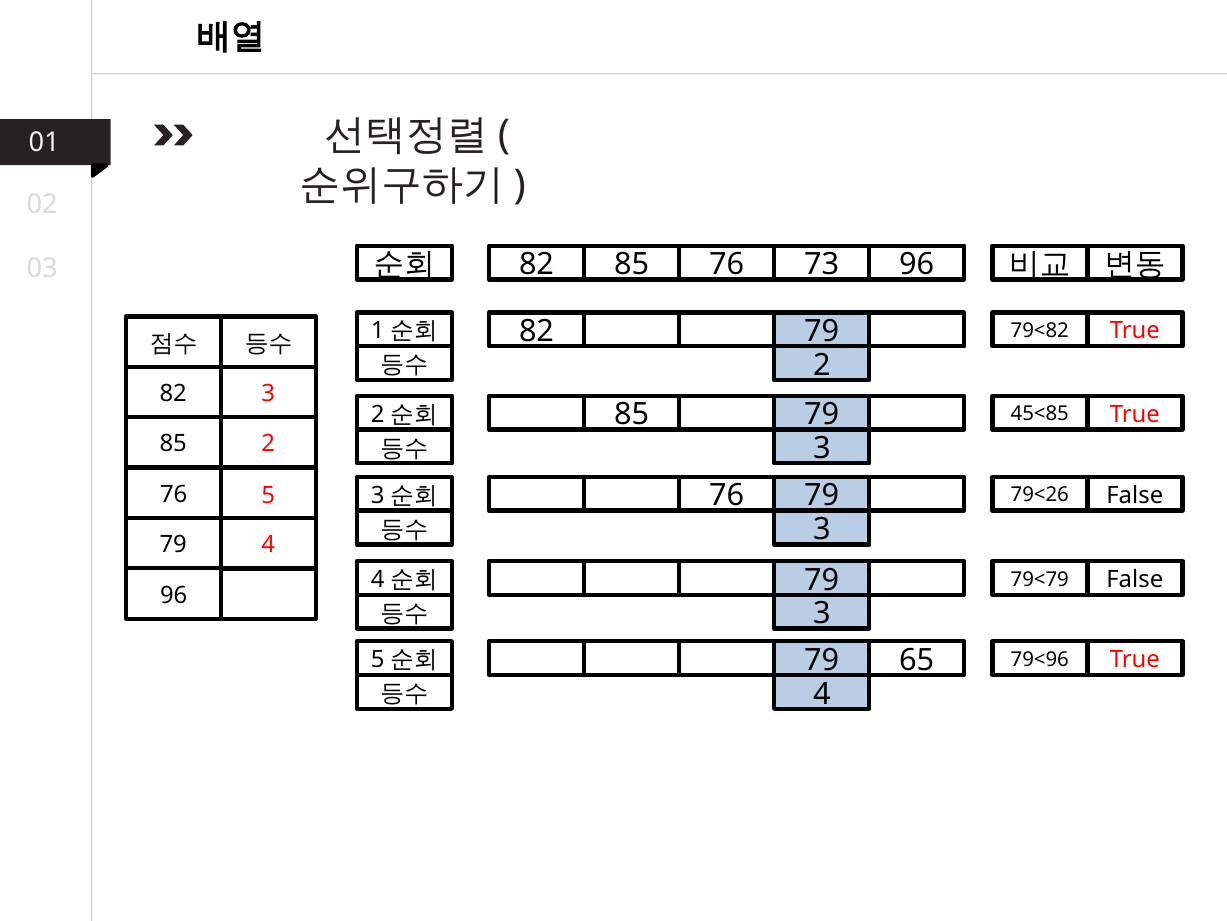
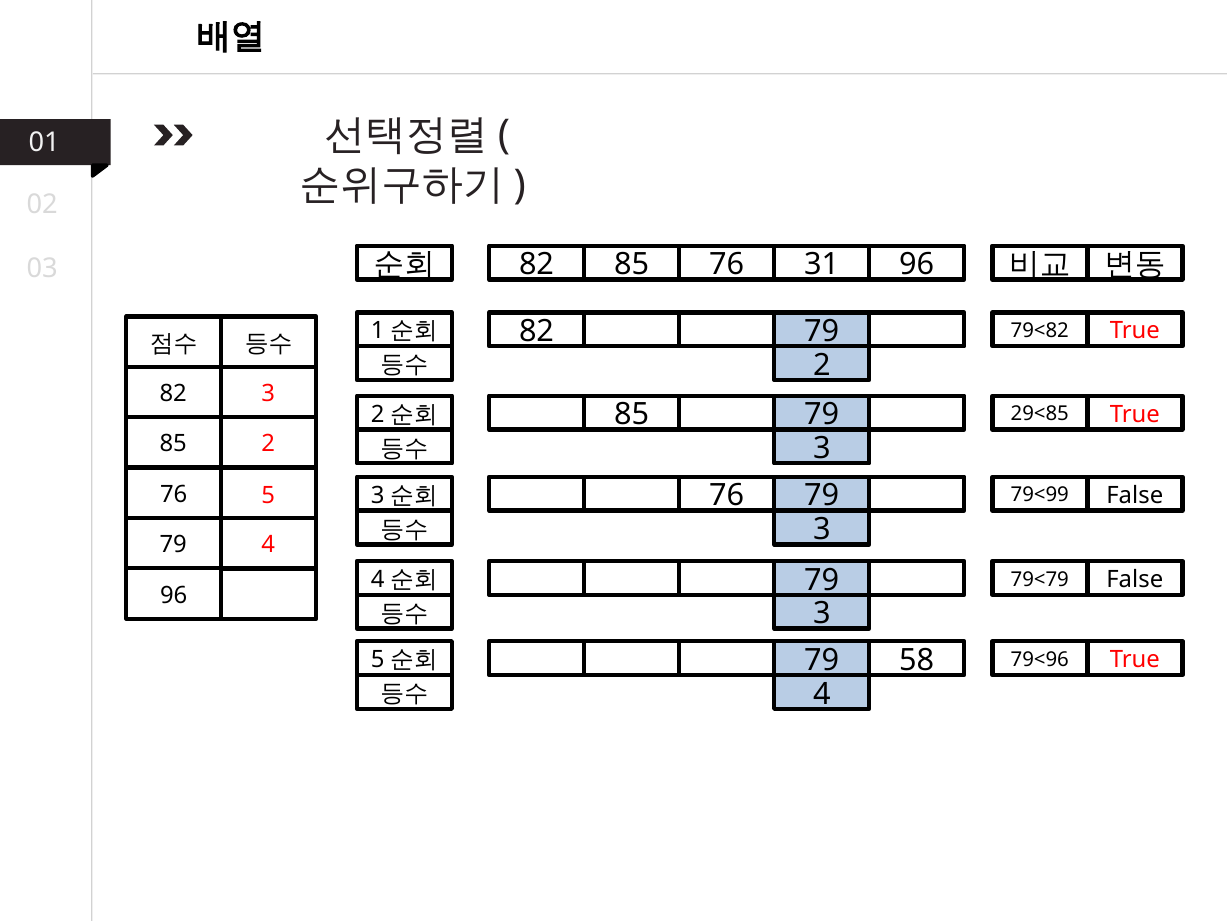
73: 73 -> 31 (822, 265)
45<85: 45<85 -> 29<85 (1040, 414)
79<26: 79<26 -> 79<99 (1040, 495)
65: 65 -> 58 (917, 660)
